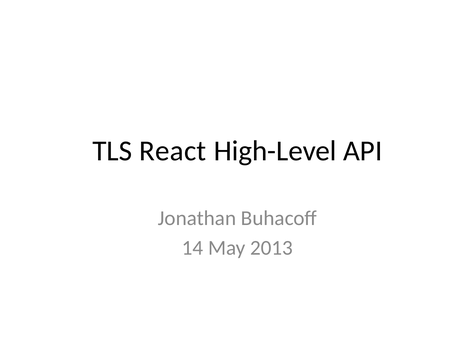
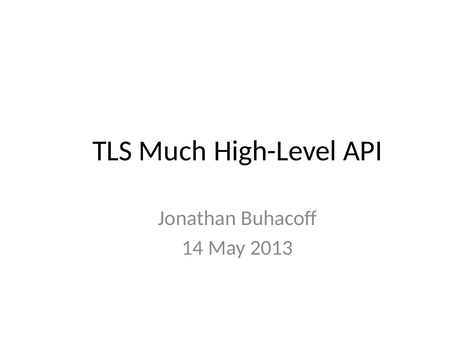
React: React -> Much (173, 151)
